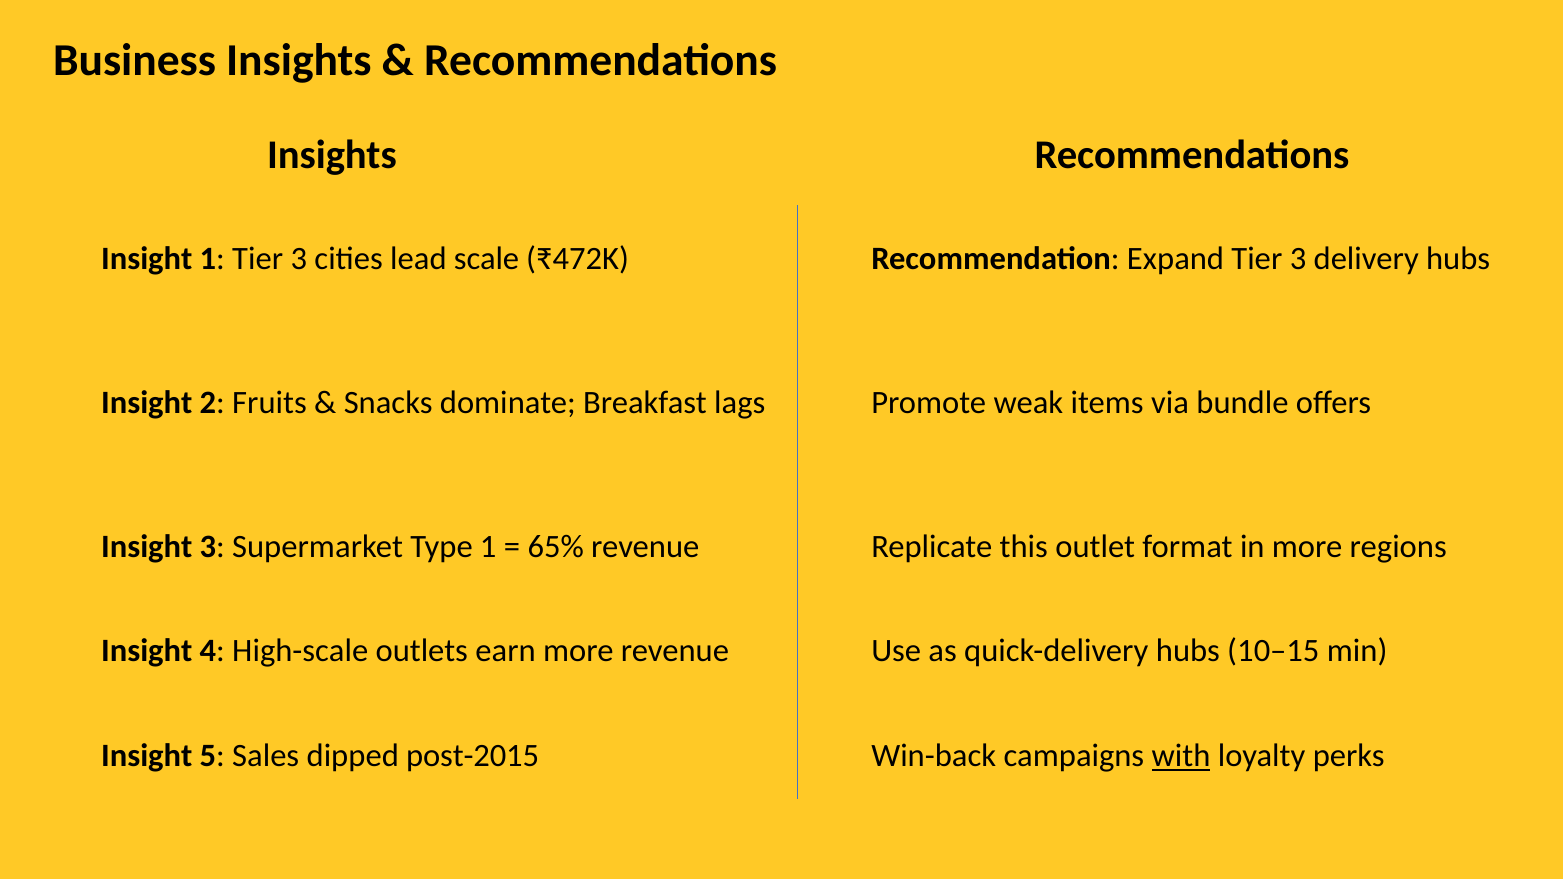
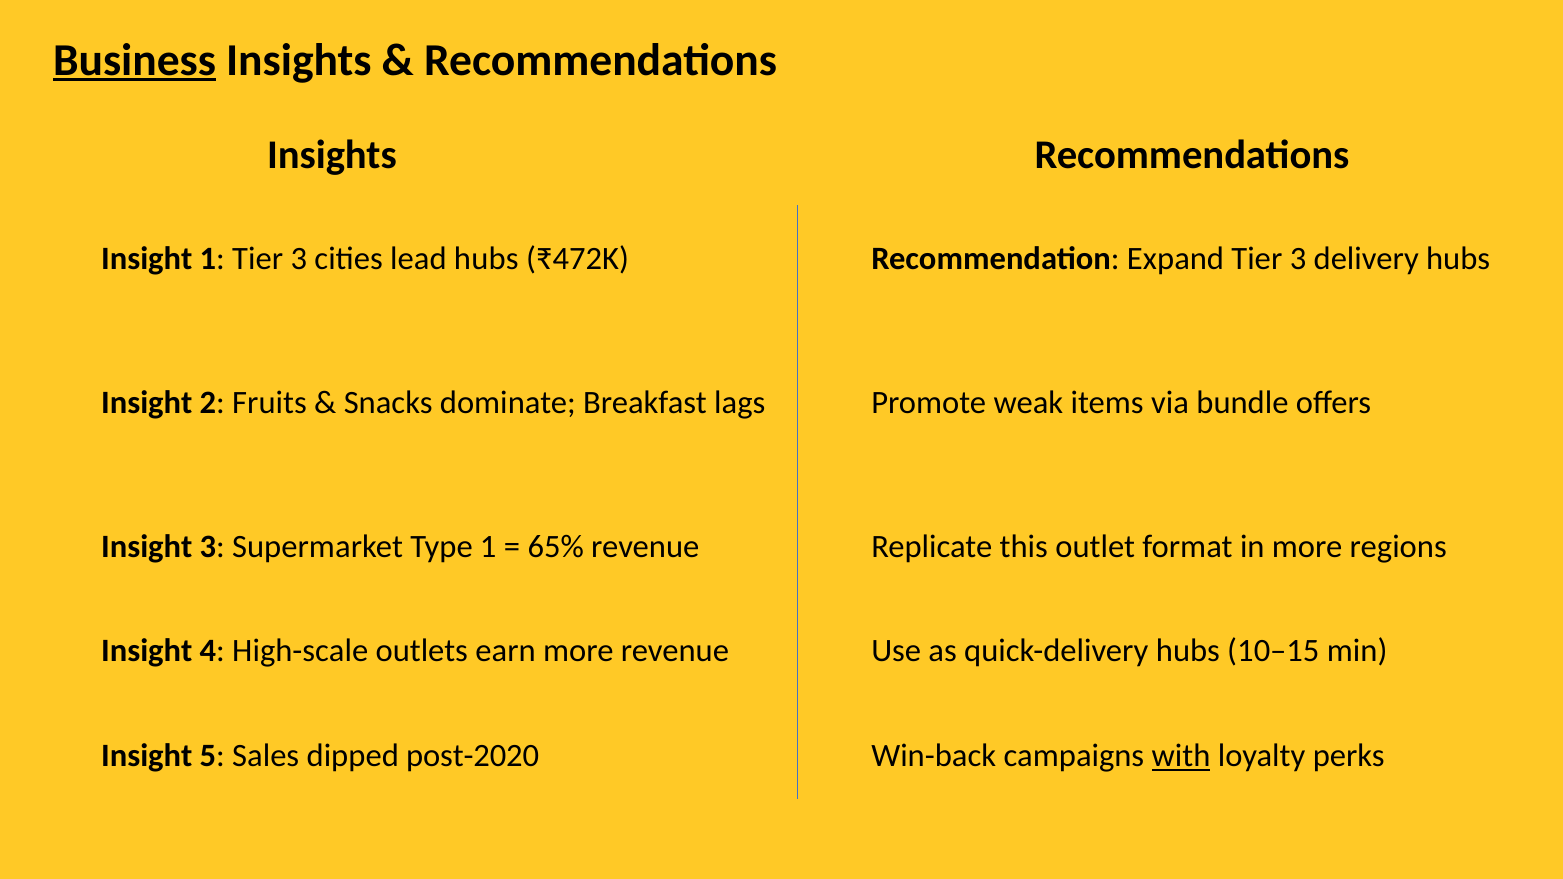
Business underline: none -> present (135, 60)
lead scale: scale -> hubs (486, 259)
post-2015: post-2015 -> post-2020 (473, 756)
